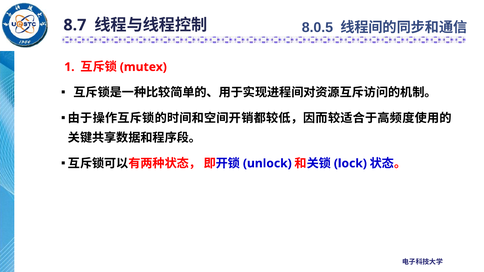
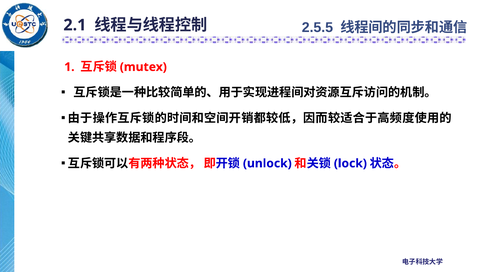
8.0.5: 8.0.5 -> 2.5.5 (317, 28)
8.7: 8.7 -> 2.1 (75, 25)
